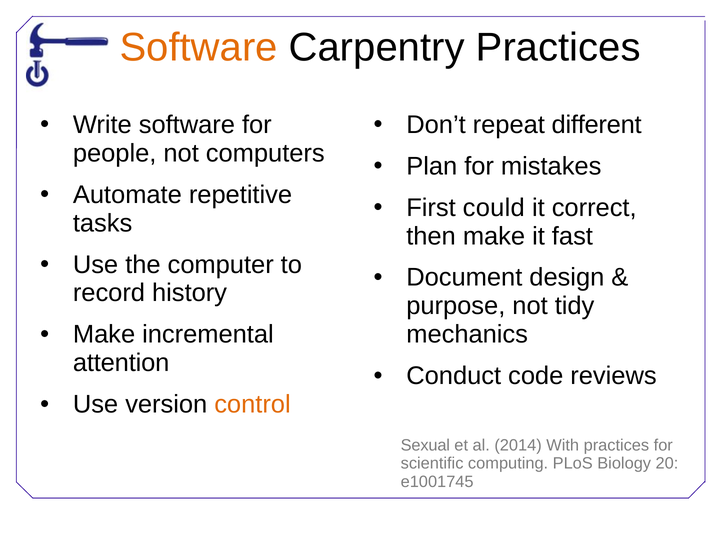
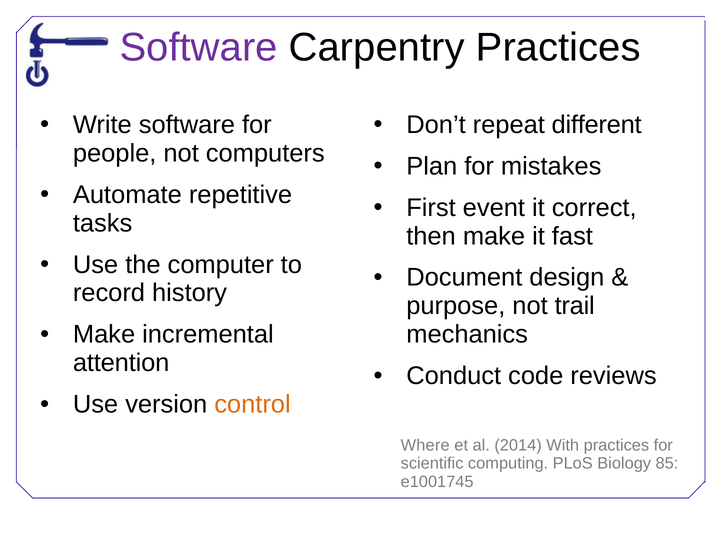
Software colour: orange -> purple (199, 48)
could: could -> event (494, 208)
tidy: tidy -> trail (575, 306)
Sexual: Sexual -> Where (425, 445)
20: 20 -> 85 (667, 464)
